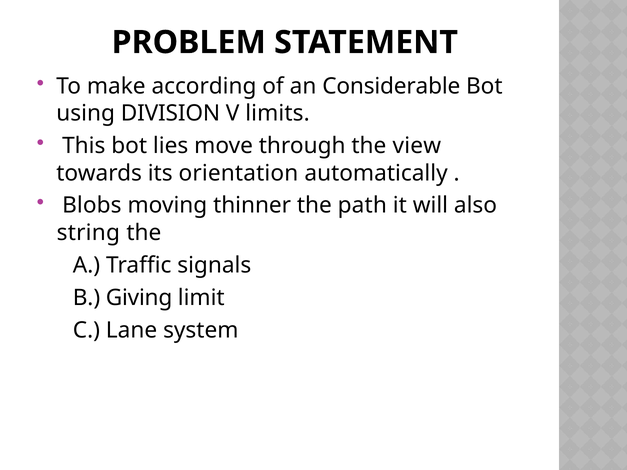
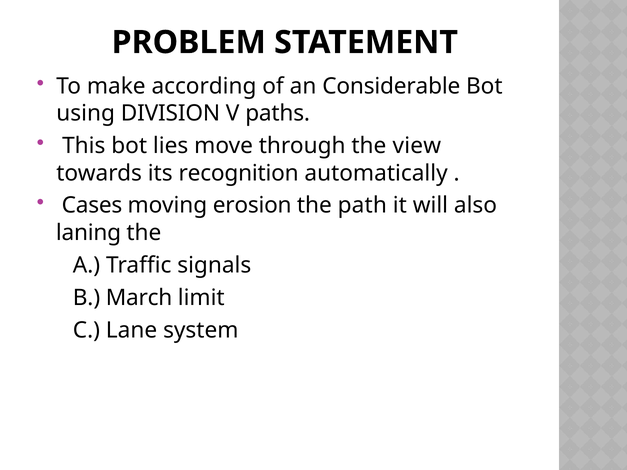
limits: limits -> paths (278, 113)
orientation: orientation -> recognition (239, 173)
Blobs: Blobs -> Cases (92, 206)
thinner: thinner -> erosion (252, 206)
string: string -> laning (89, 233)
Giving: Giving -> March (139, 298)
